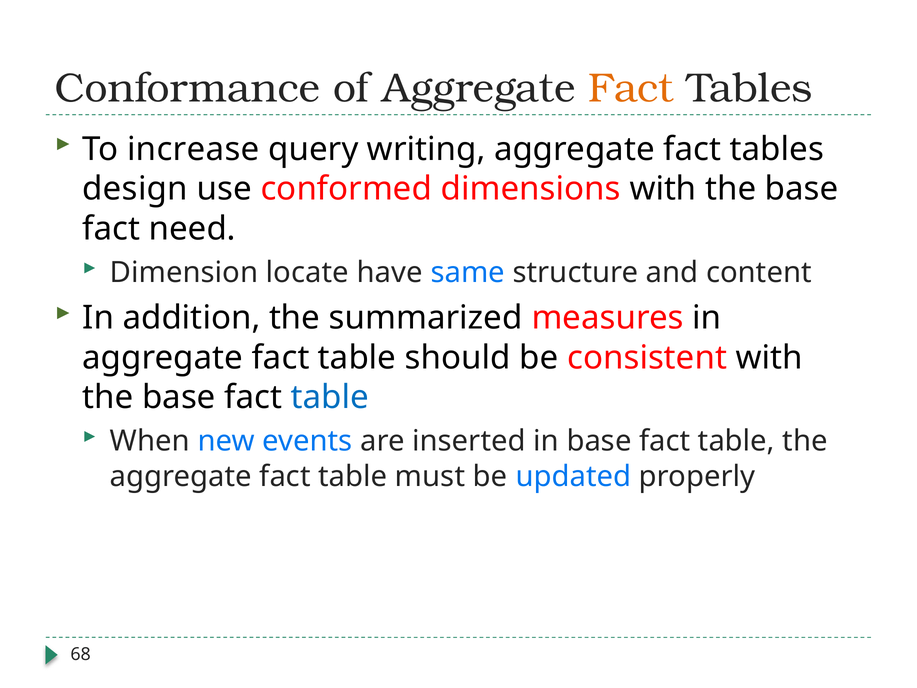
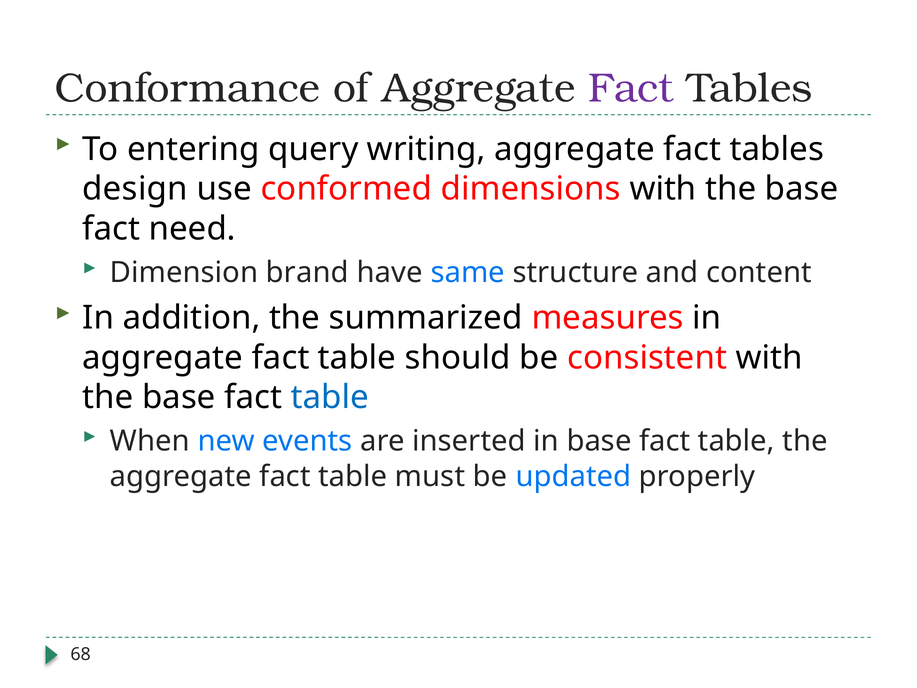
Fact colour: orange -> purple (631, 88)
increase: increase -> entering (193, 149)
locate: locate -> brand (307, 272)
